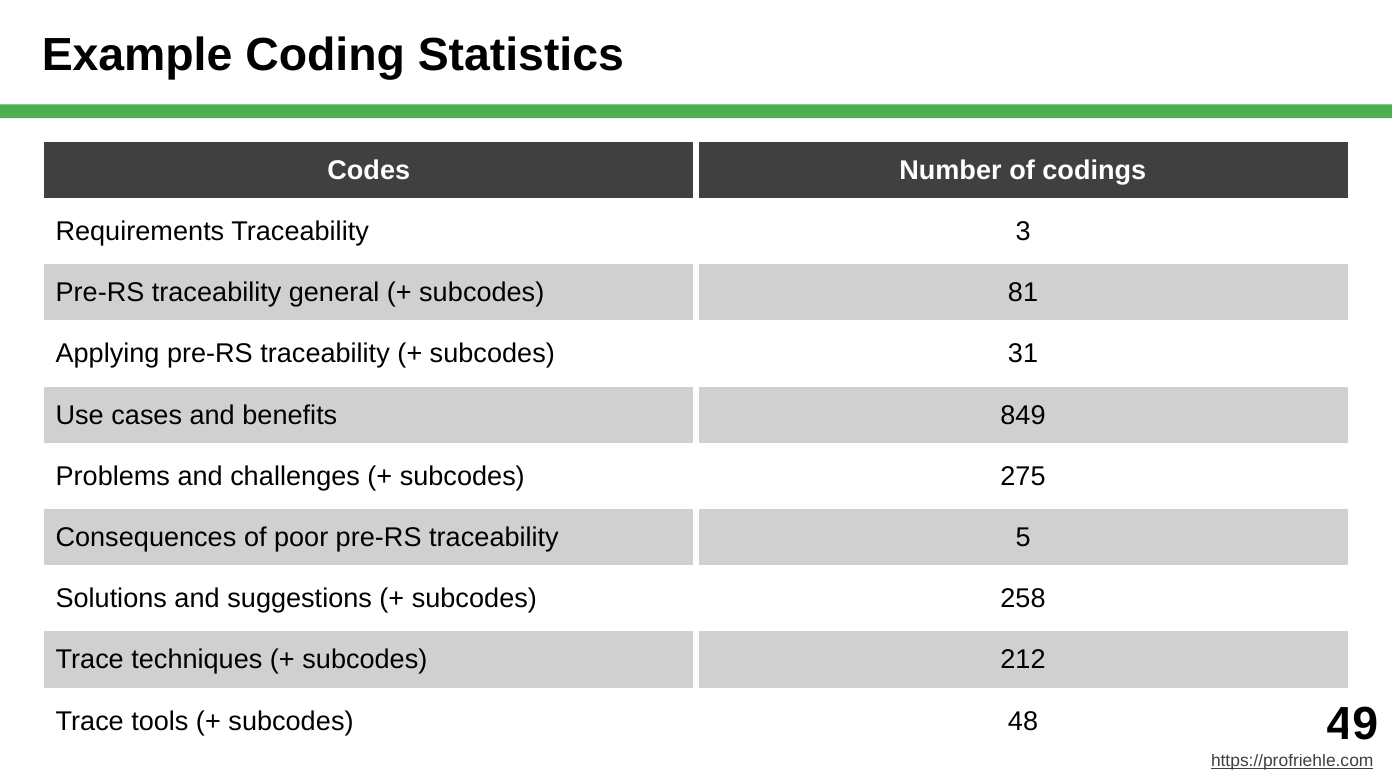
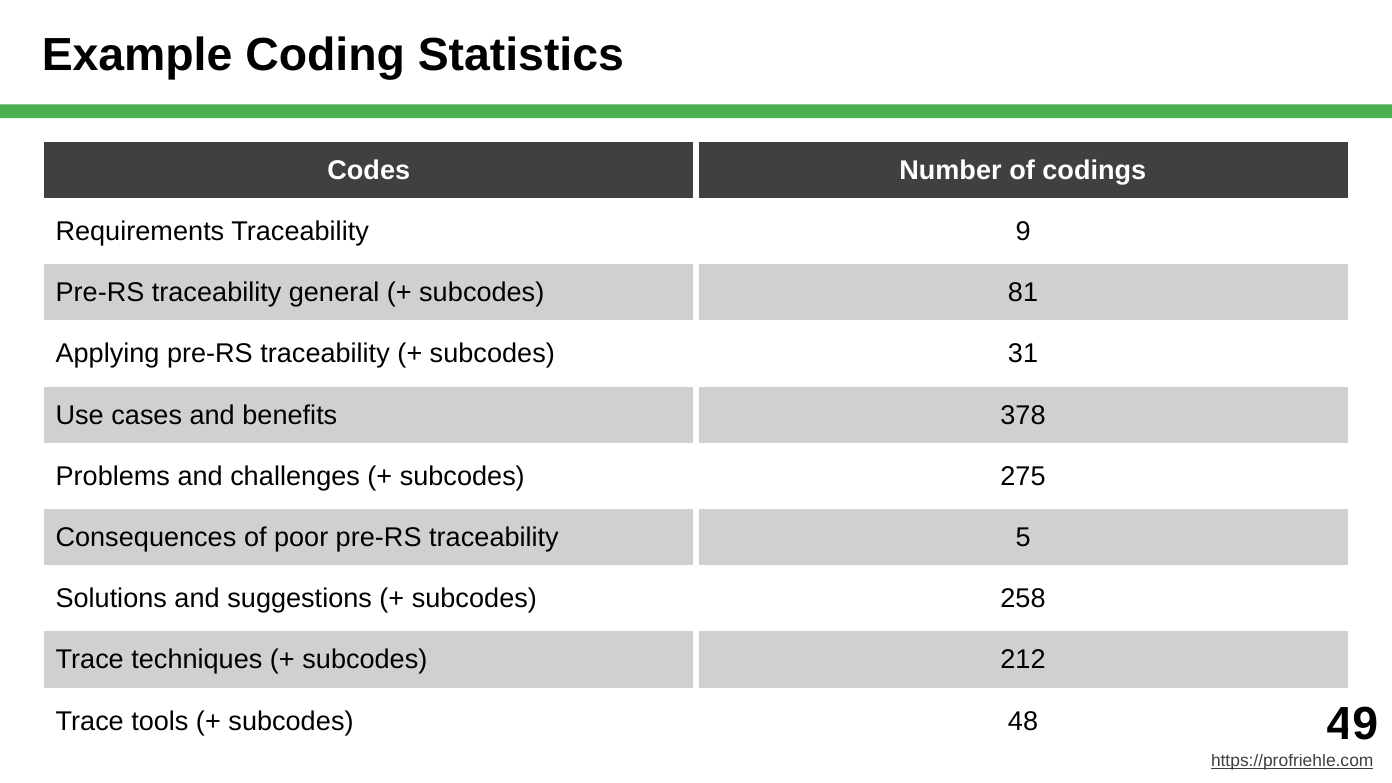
3: 3 -> 9 (1023, 231)
849: 849 -> 378 (1023, 415)
